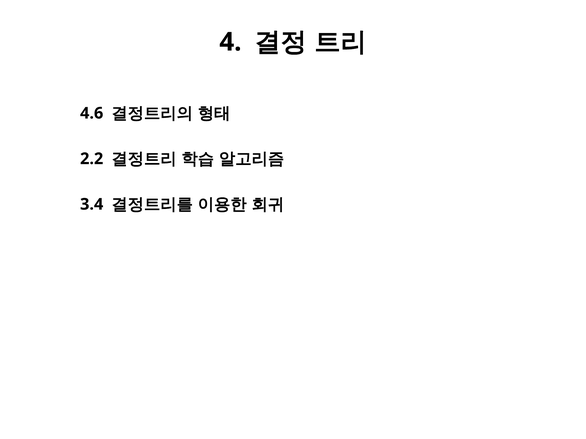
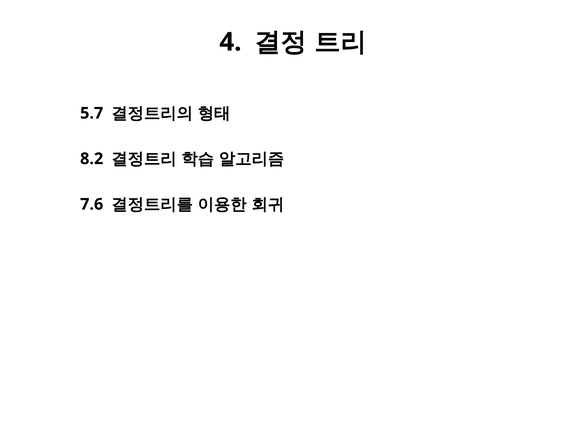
4.6: 4.6 -> 5.7 (92, 113)
2.2: 2.2 -> 8.2 (92, 159)
3.4: 3.4 -> 7.6 (92, 205)
